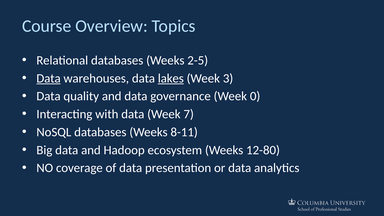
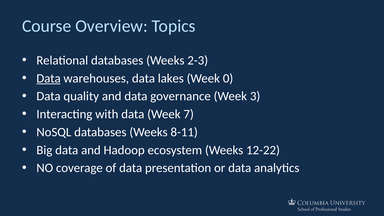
2-5: 2-5 -> 2-3 (198, 60)
lakes underline: present -> none (171, 78)
3: 3 -> 0 (228, 78)
0: 0 -> 3 (255, 96)
12-80: 12-80 -> 12-22 (263, 150)
